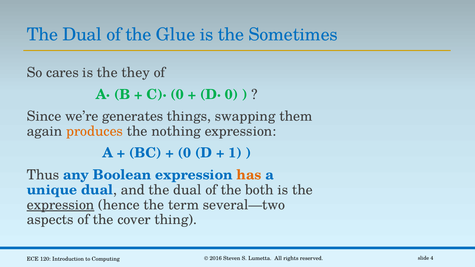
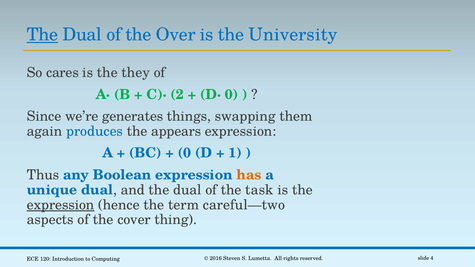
The underline: none -> present (42, 35)
Glue: Glue -> Over (176, 35)
Sometimes: Sometimes -> University (293, 35)
C)· 0: 0 -> 2 (177, 95)
produces colour: orange -> blue (95, 131)
nothing: nothing -> appears (176, 131)
both: both -> task (259, 190)
several—two: several—two -> careful—two (244, 205)
